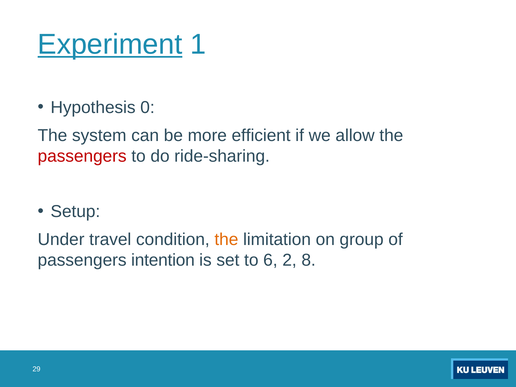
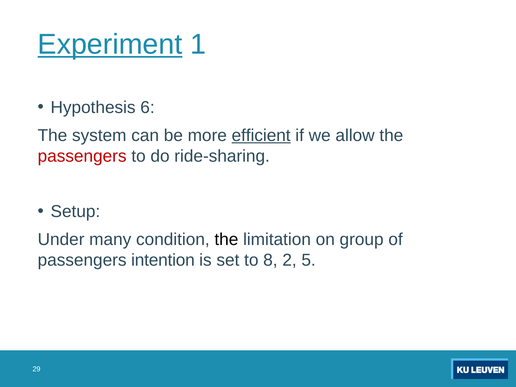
0: 0 -> 6 (148, 108)
efficient underline: none -> present (261, 135)
travel: travel -> many (110, 239)
the colour: orange -> black (226, 239)
6: 6 -> 8 (270, 260)
8: 8 -> 5 (309, 260)
